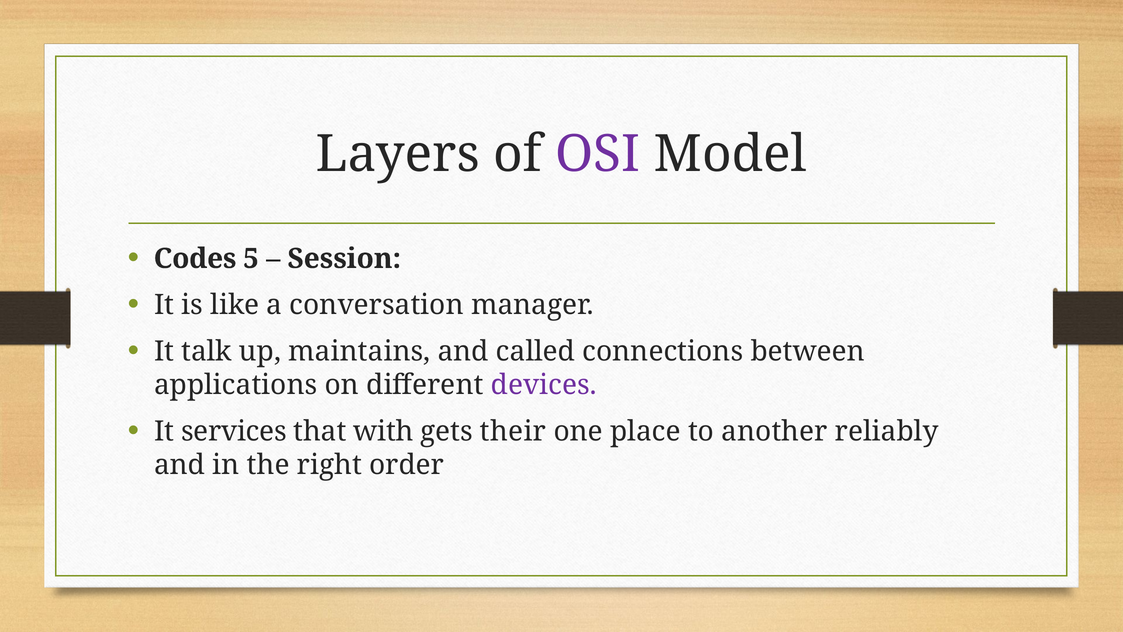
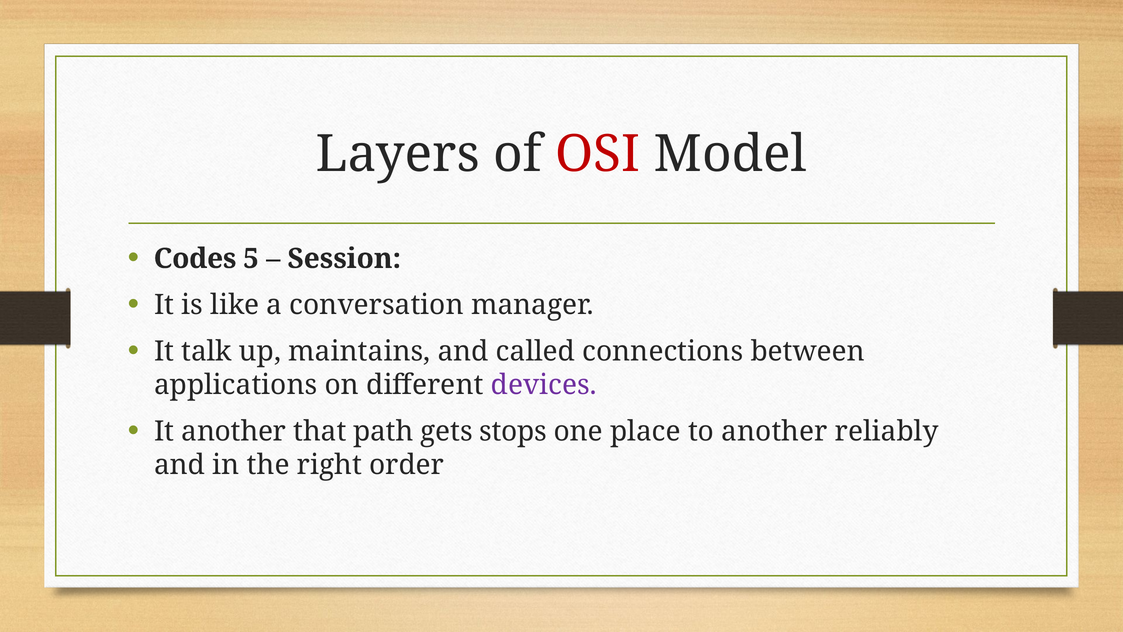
OSI colour: purple -> red (598, 154)
It services: services -> another (234, 431)
with: with -> path (383, 431)
their: their -> stops (513, 431)
